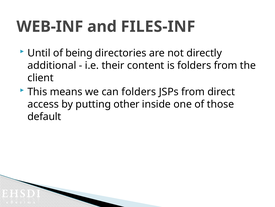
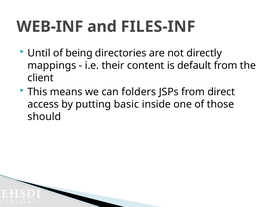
additional: additional -> mappings (52, 65)
is folders: folders -> default (194, 65)
other: other -> basic (126, 104)
default: default -> should (44, 116)
